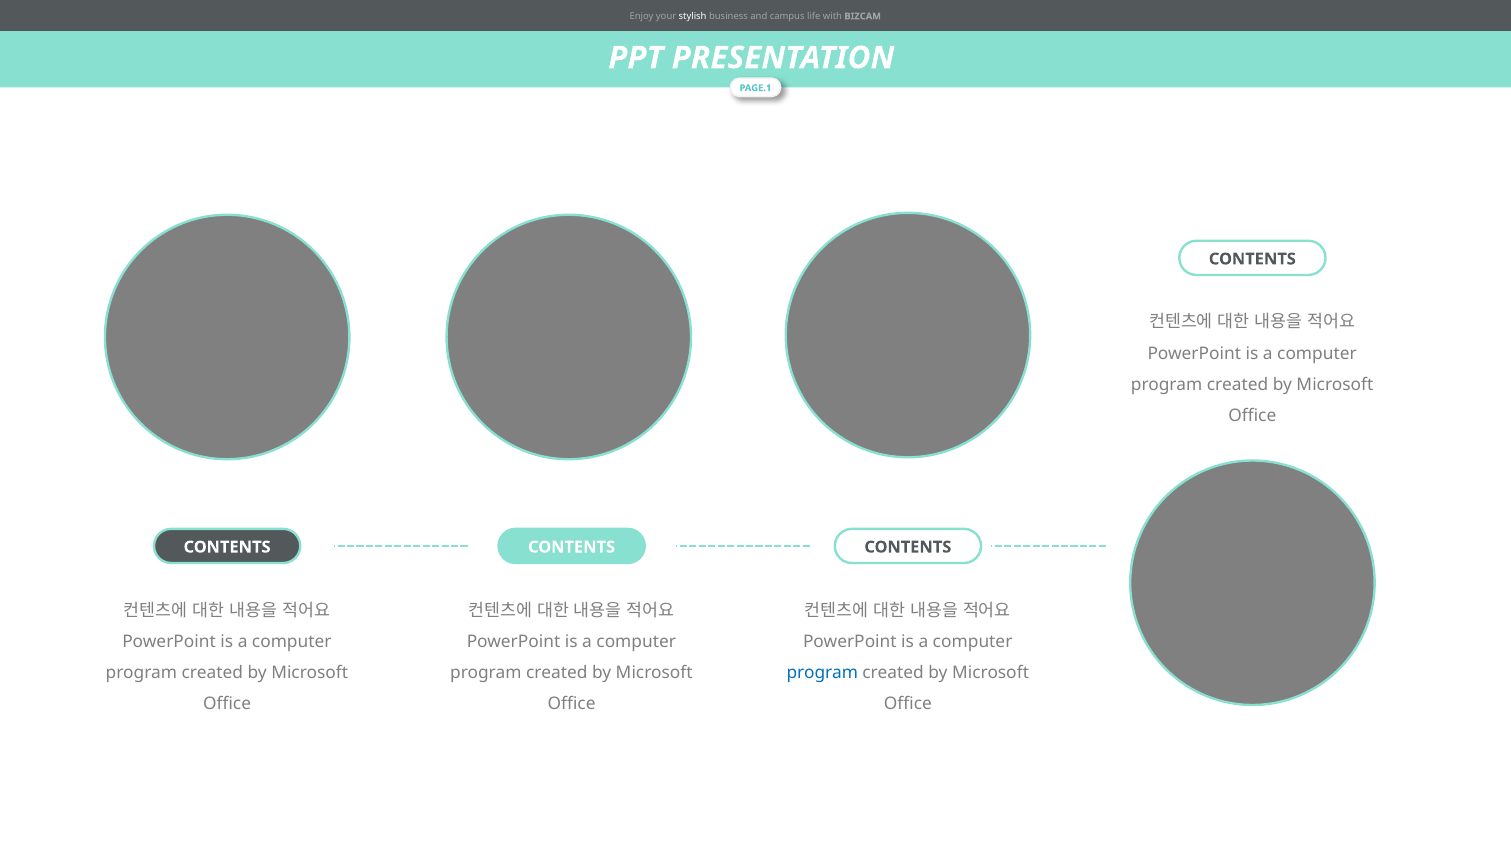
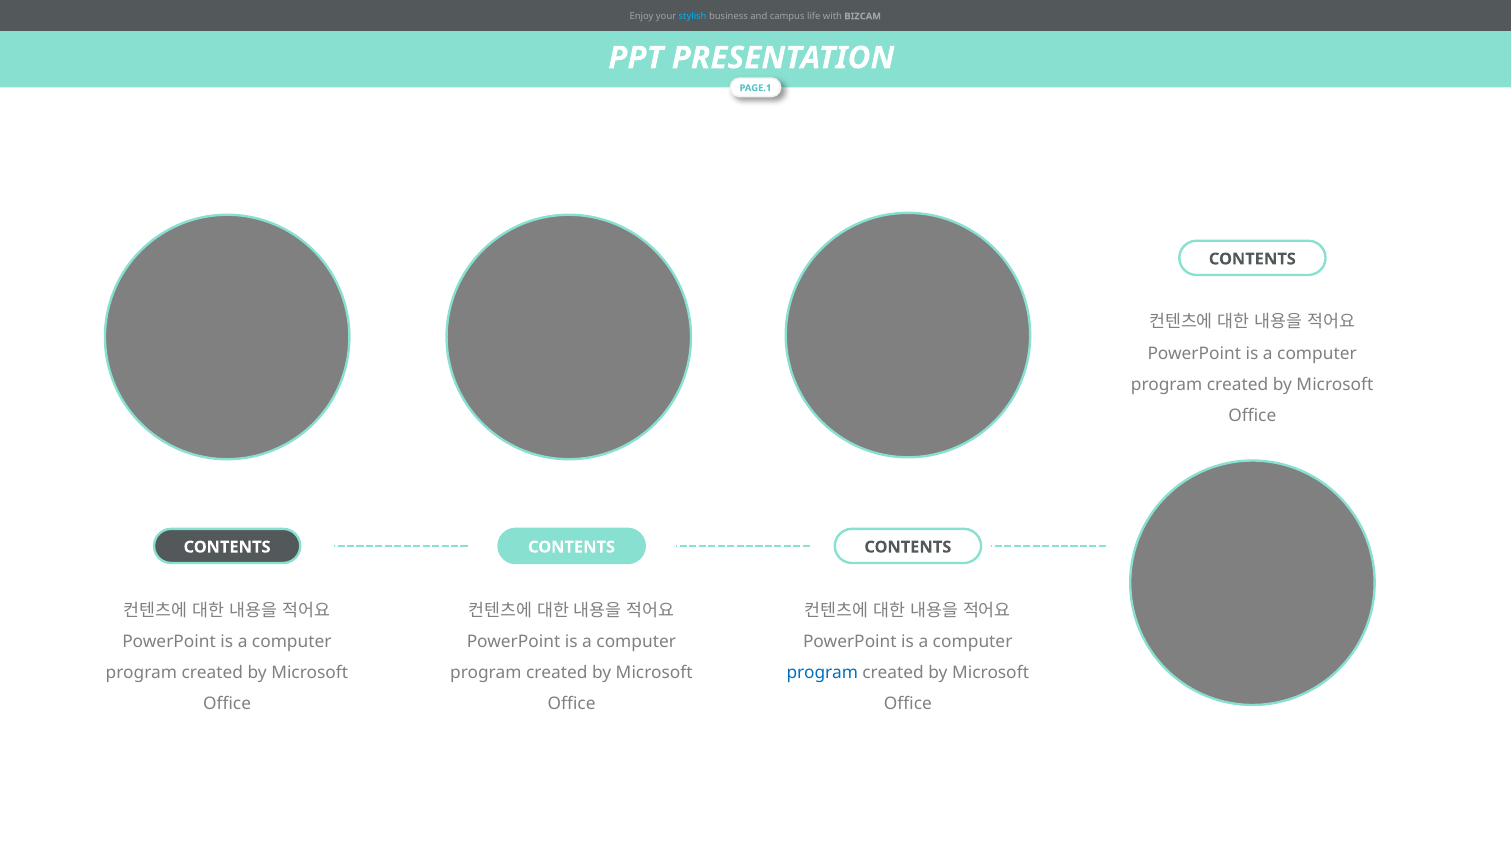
stylish colour: white -> light blue (693, 16)
